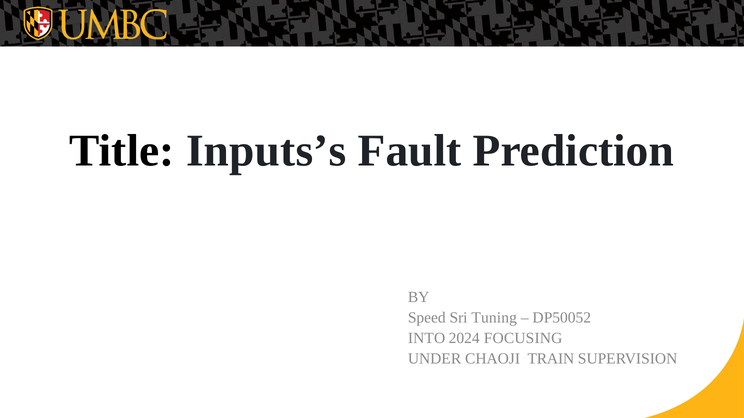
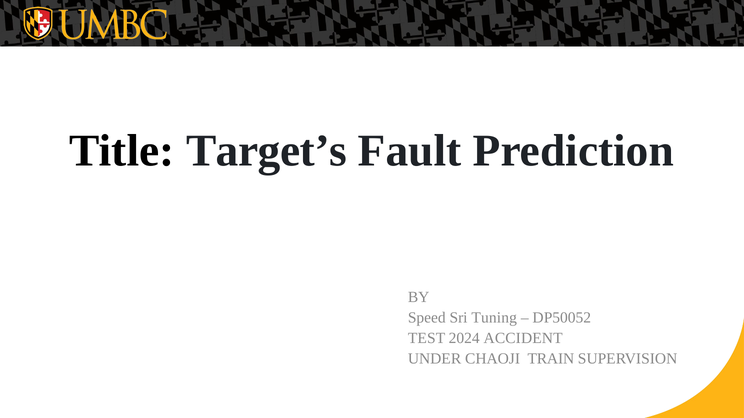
Inputs’s: Inputs’s -> Target’s (267, 151)
INTO: INTO -> TEST (427, 339)
FOCUSING: FOCUSING -> ACCIDENT (523, 339)
